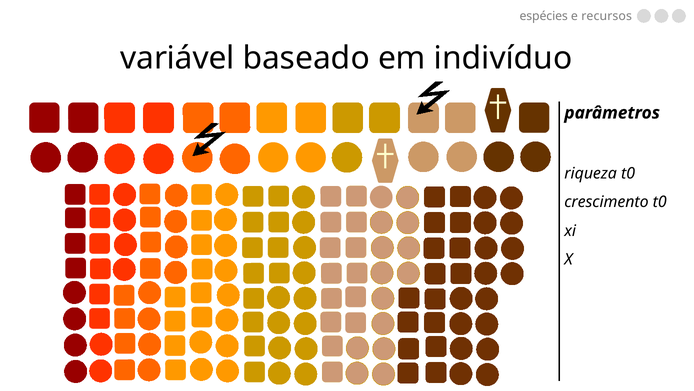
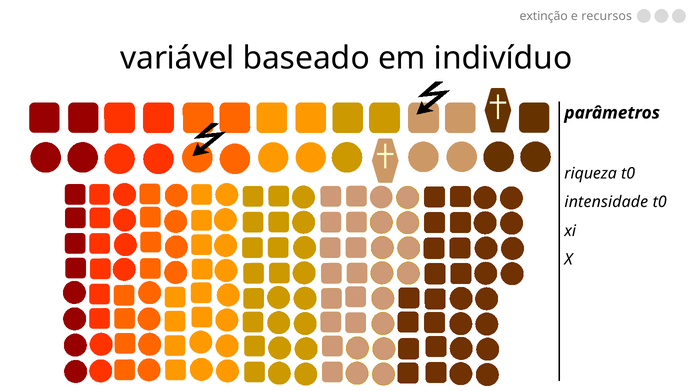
espécies: espécies -> extinção (544, 16)
crescimento: crescimento -> intensidade (606, 202)
